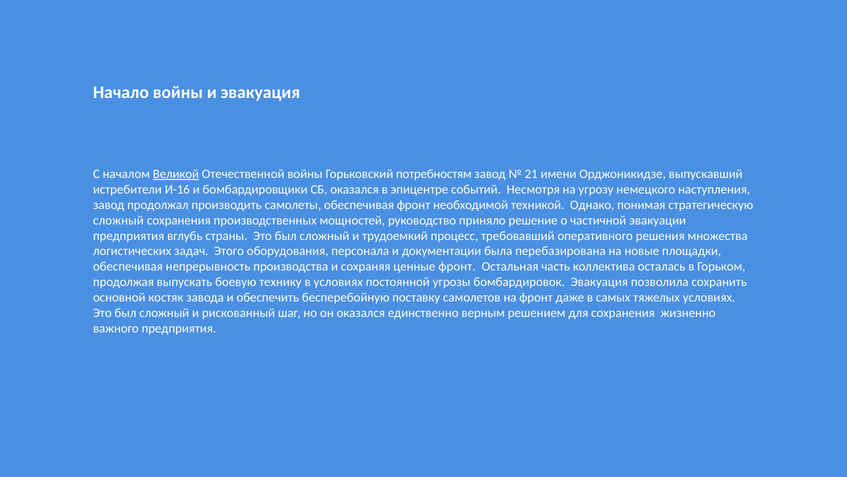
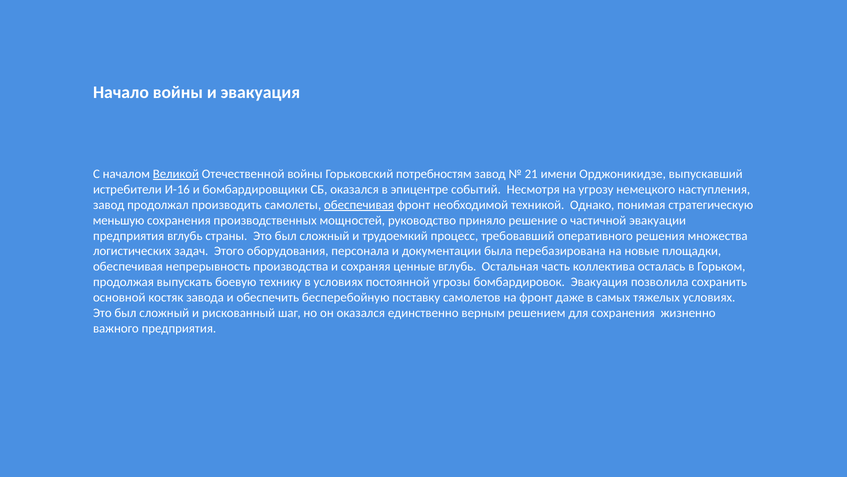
обеспечивая underline: none -> present (359, 205)
сложный: сложный -> меньшую (119, 220)
ценные фронт: фронт -> вглубь (457, 266)
